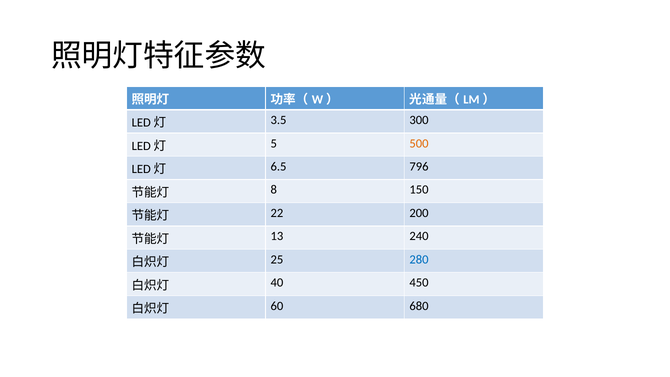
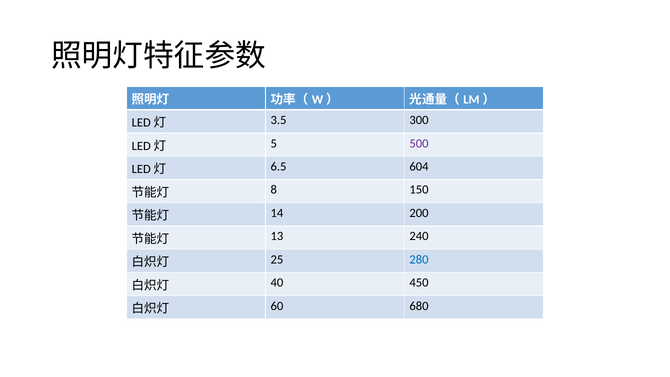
500 colour: orange -> purple (419, 143)
796: 796 -> 604 (419, 167)
22: 22 -> 14 (277, 213)
